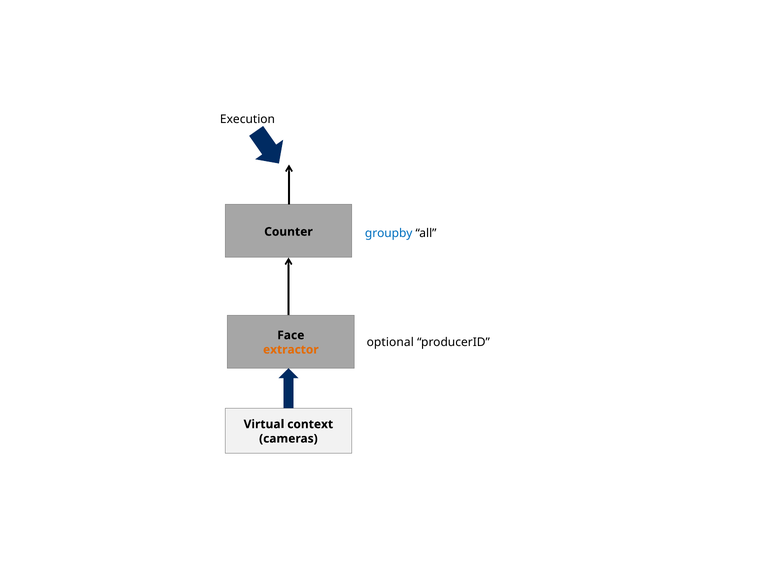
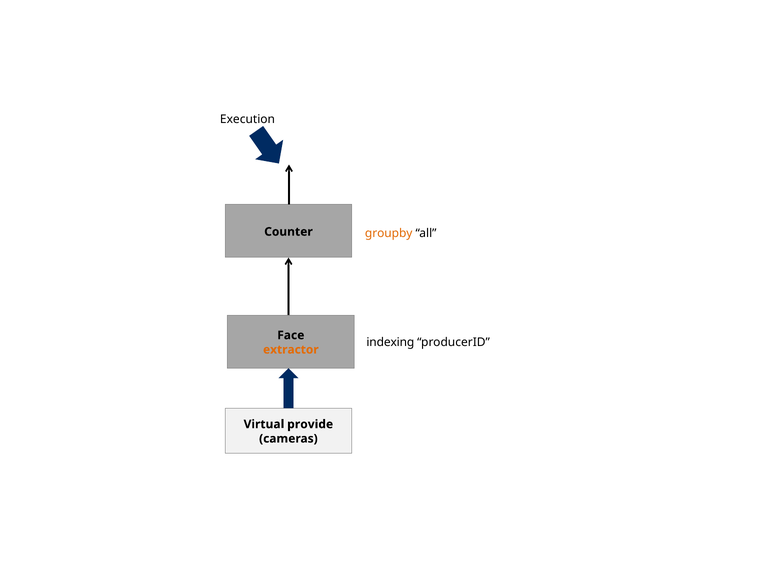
groupby colour: blue -> orange (389, 234)
optional: optional -> indexing (390, 342)
context: context -> provide (310, 424)
